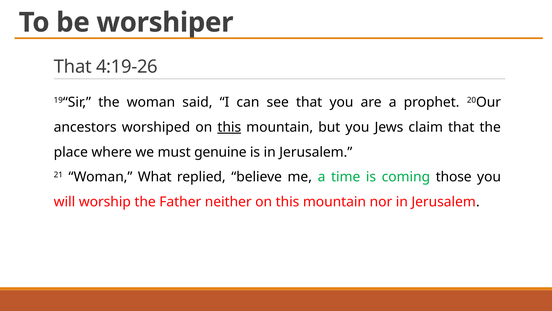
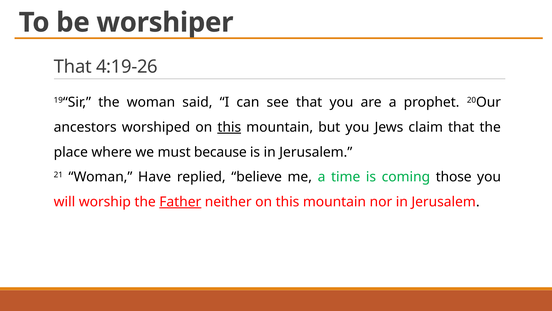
genuine: genuine -> because (220, 152)
What: What -> Have (155, 177)
Father underline: none -> present (180, 202)
